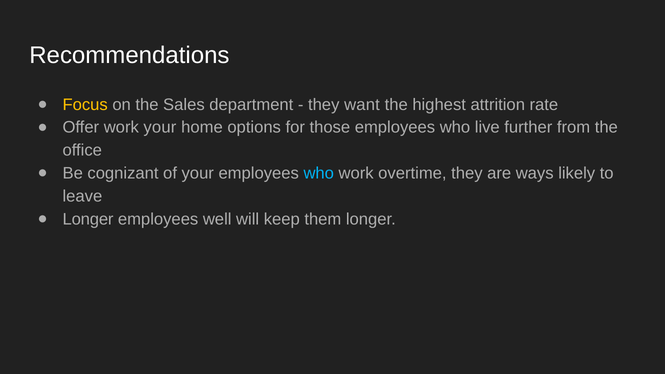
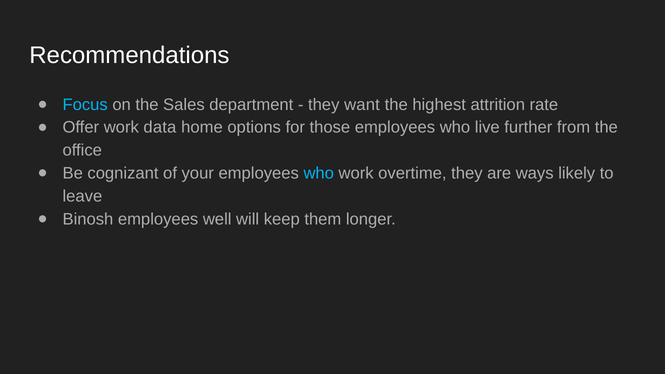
Focus colour: yellow -> light blue (85, 105)
work your: your -> data (160, 128)
Longer: Longer -> Binosh (88, 219)
